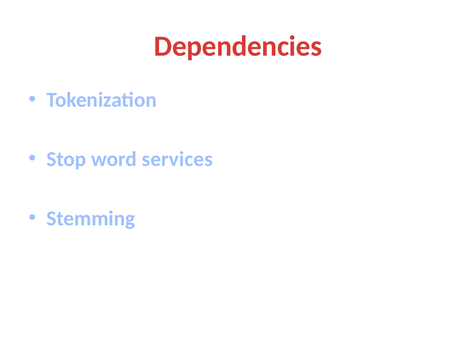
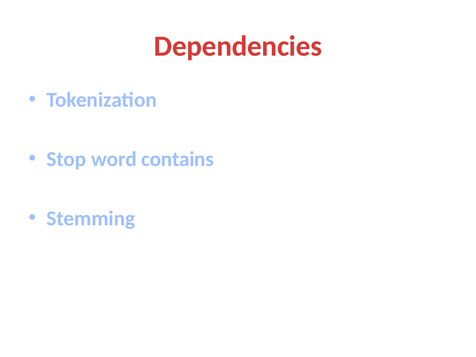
services: services -> contains (178, 159)
